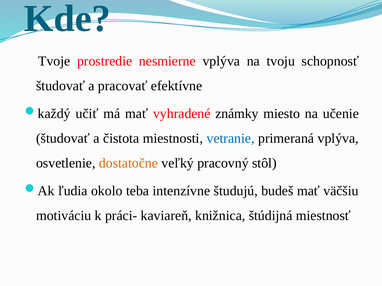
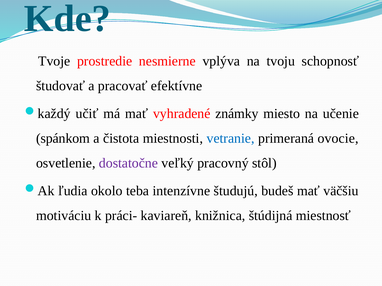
študovať: študovať -> spánkom (63, 139)
primeraná vplýva: vplýva -> ovocie (338, 139)
dostatočne colour: orange -> purple (128, 163)
